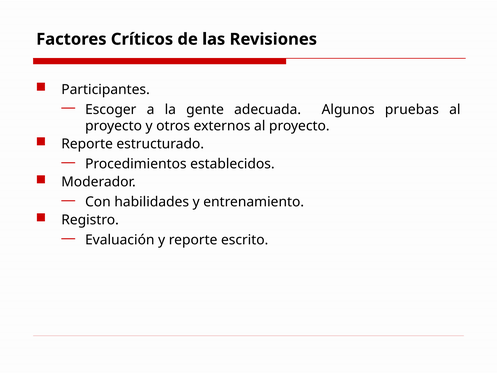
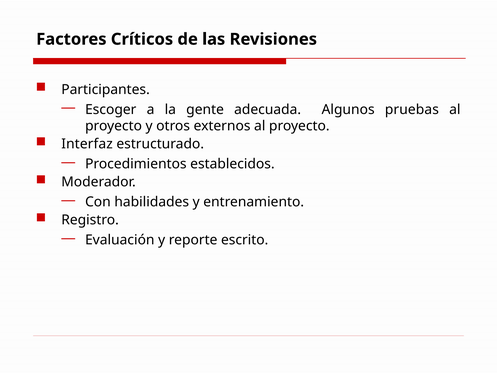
Reporte: Reporte -> Interfaz (87, 144)
